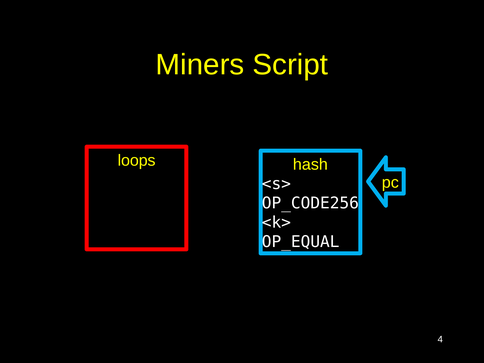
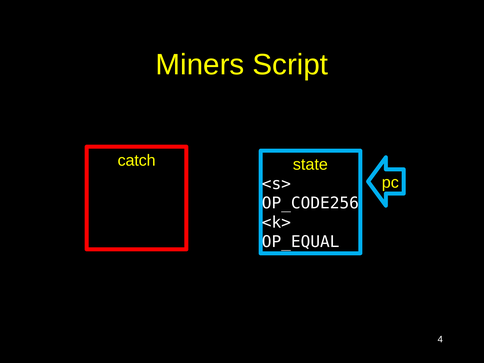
loops: loops -> catch (137, 161)
hash: hash -> state (310, 165)
